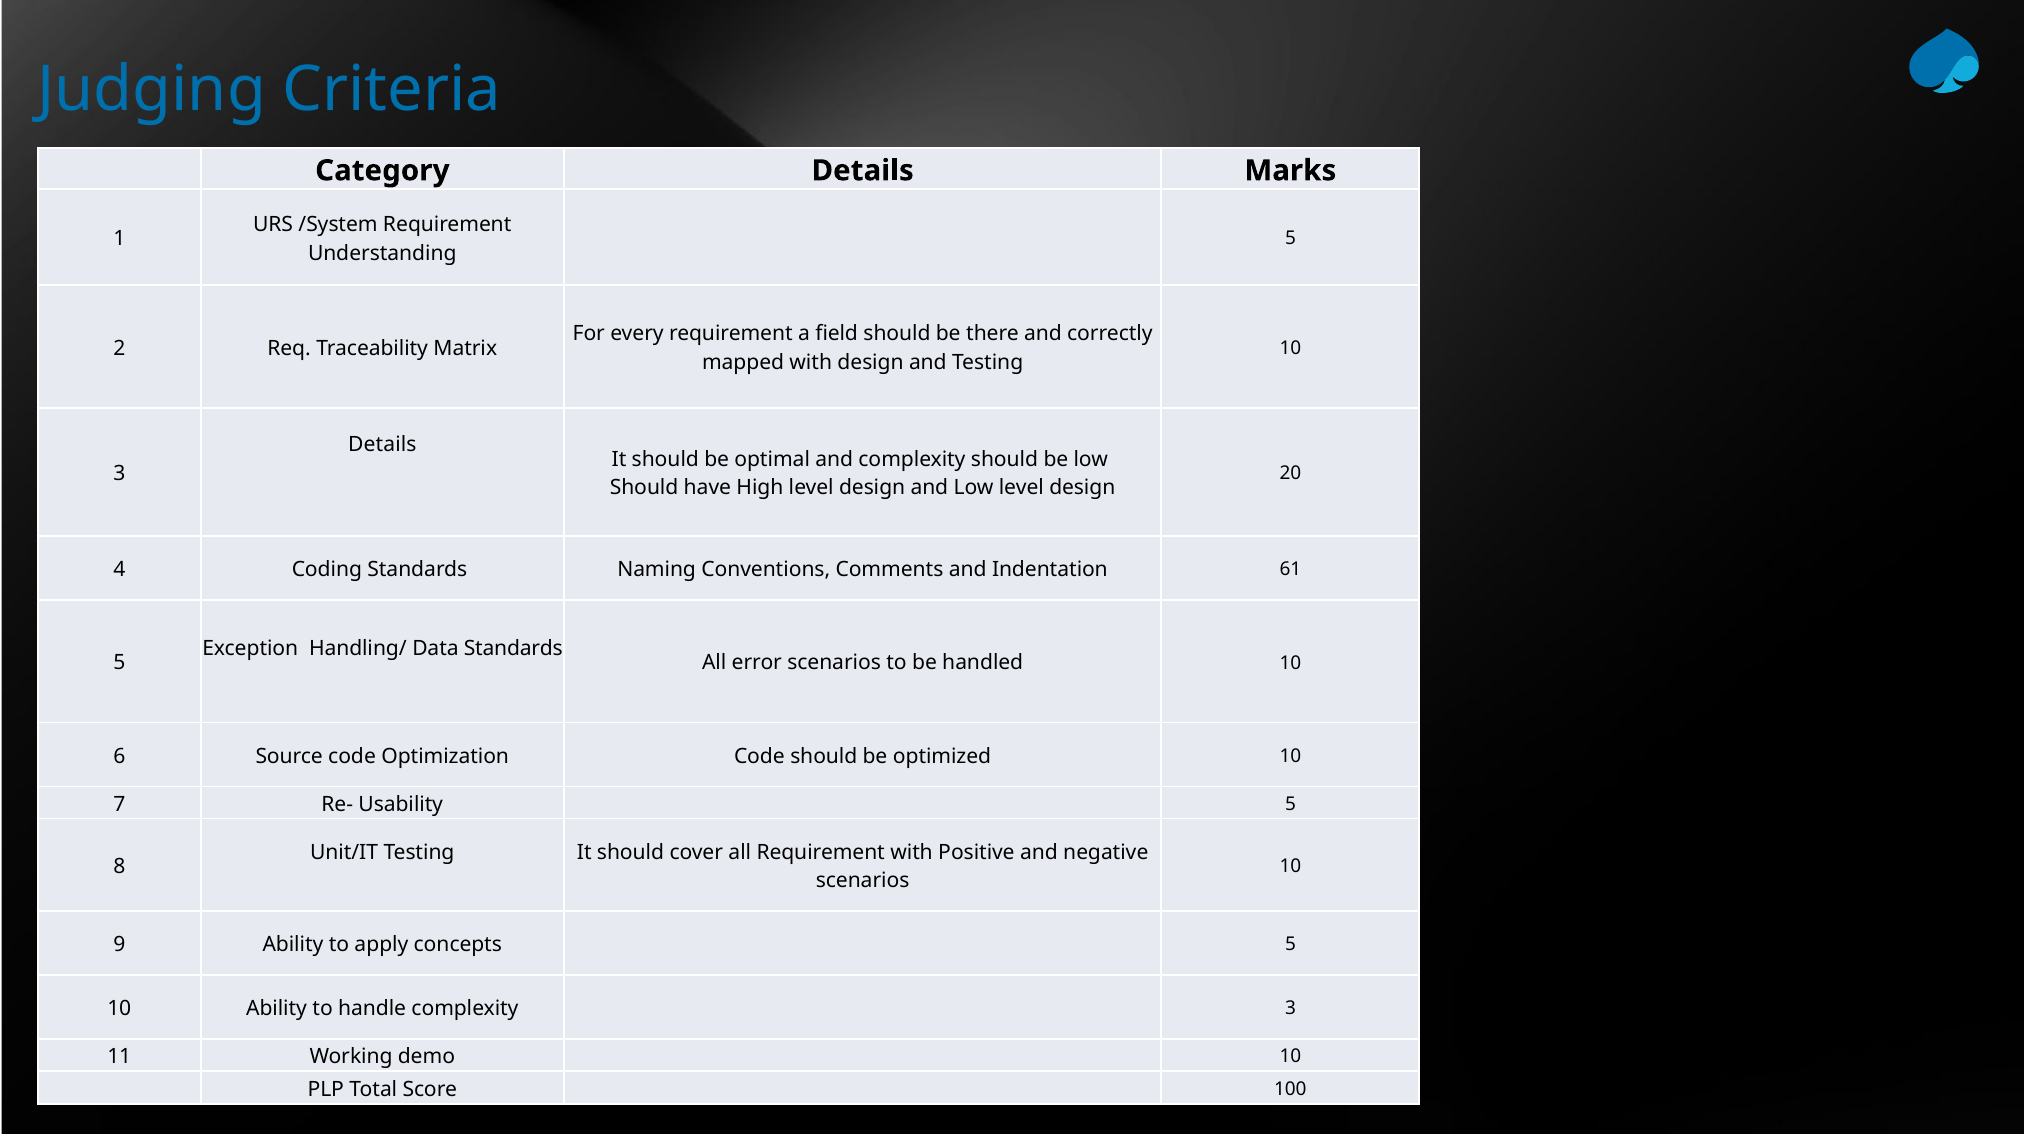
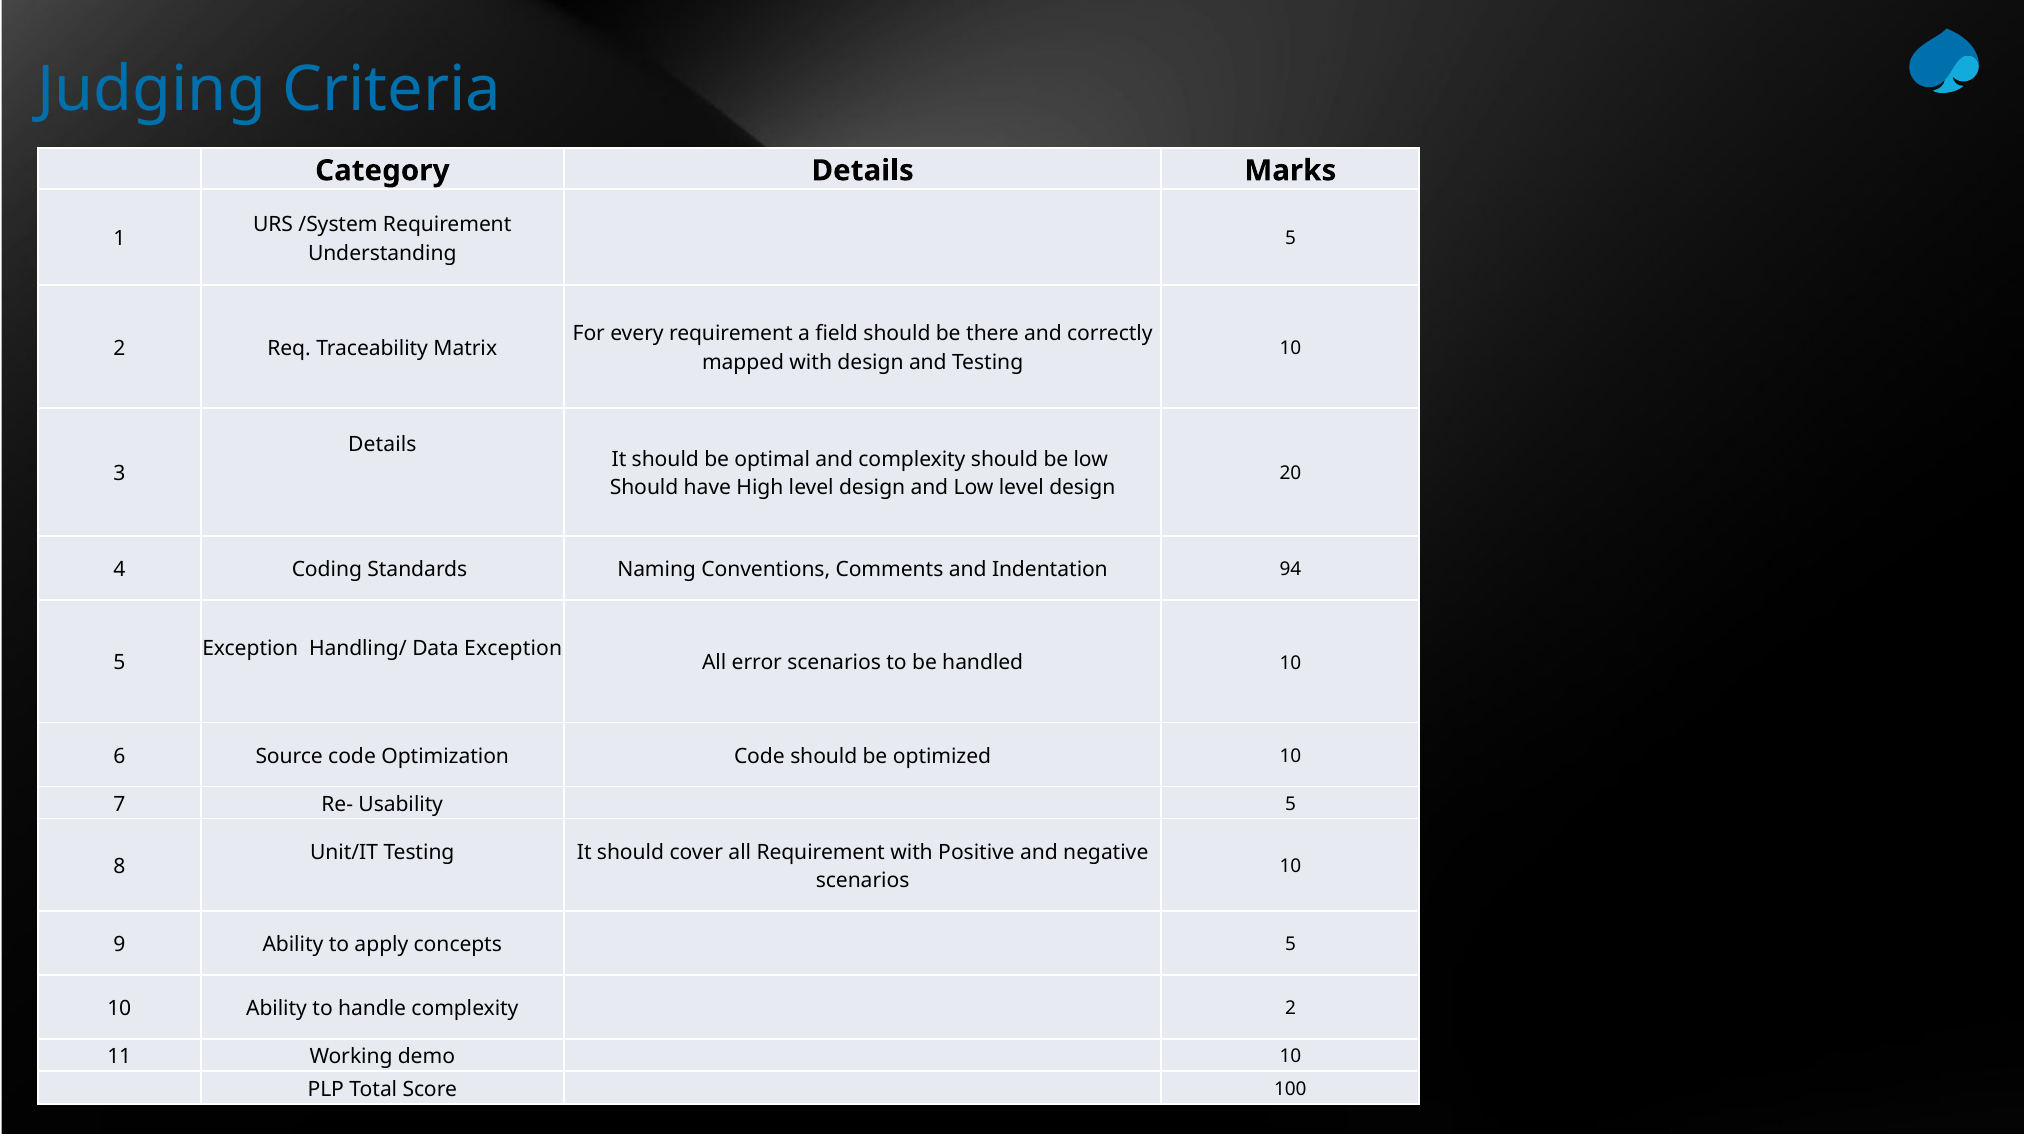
61: 61 -> 94 (1290, 570)
Data Standards: Standards -> Exception (513, 649)
complexity 3: 3 -> 2 (1290, 1009)
